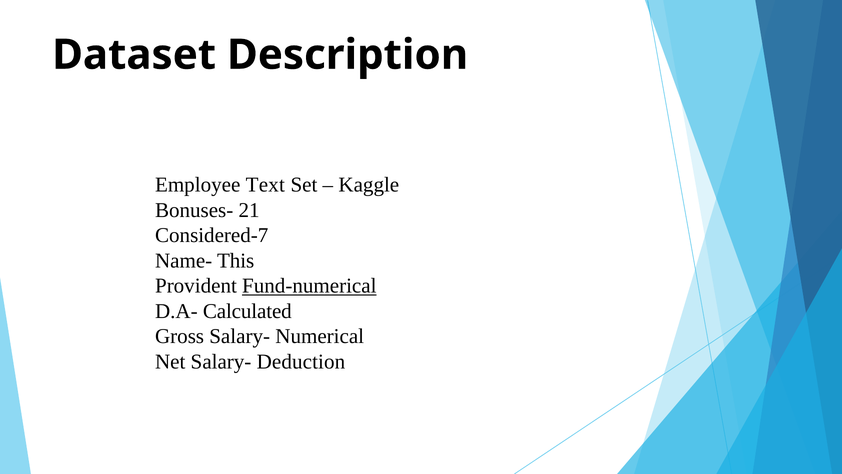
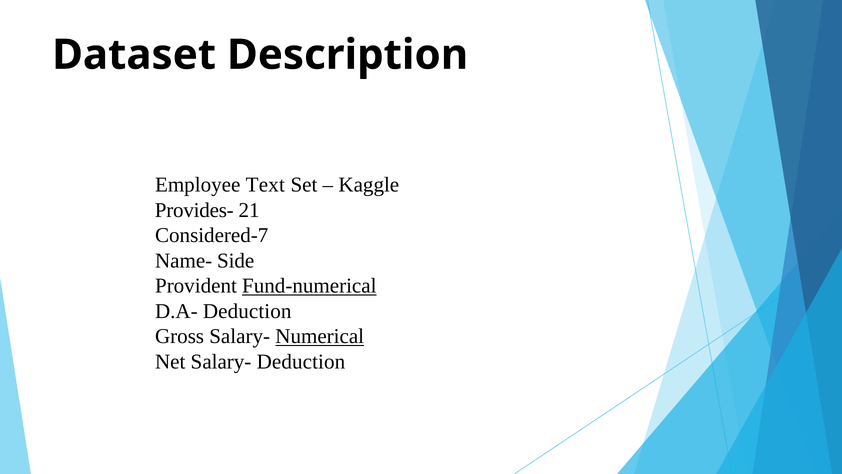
Bonuses-: Bonuses- -> Provides- (194, 210)
This: This -> Side (236, 260)
D.A- Calculated: Calculated -> Deduction (247, 311)
Numerical underline: none -> present (320, 336)
